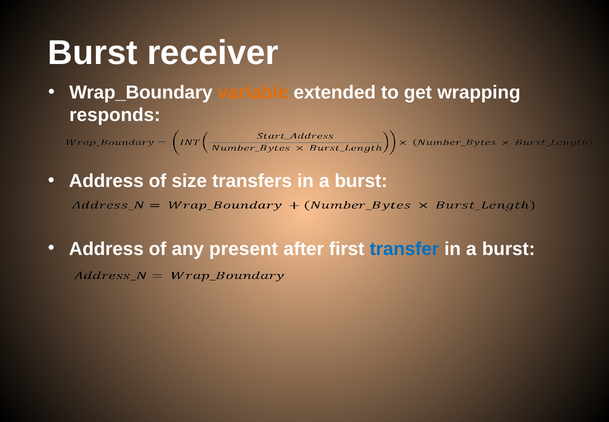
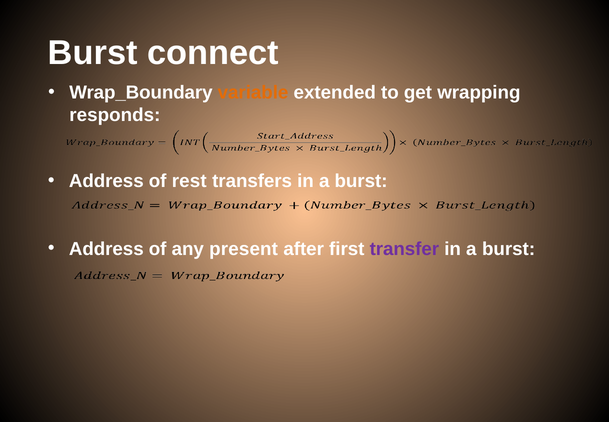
receiver: receiver -> connect (213, 53)
size: size -> rest (189, 181)
transfer colour: blue -> purple (404, 249)
